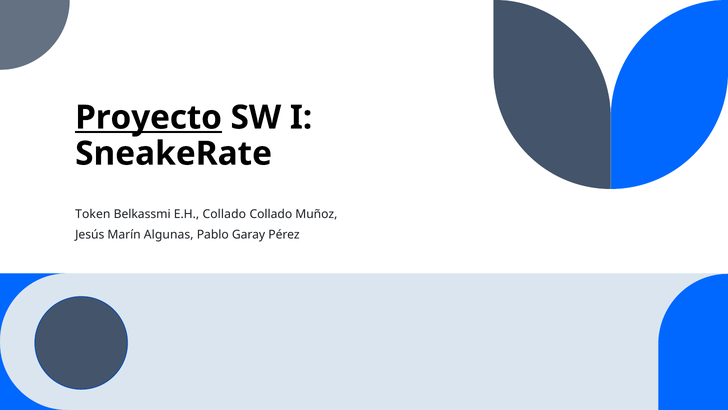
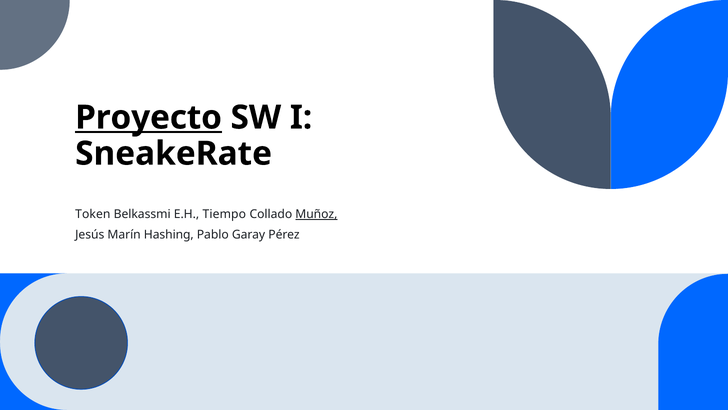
E.H Collado: Collado -> Tiempo (224, 214)
Muñoz underline: none -> present (316, 214)
Algunas: Algunas -> Hashing (169, 235)
